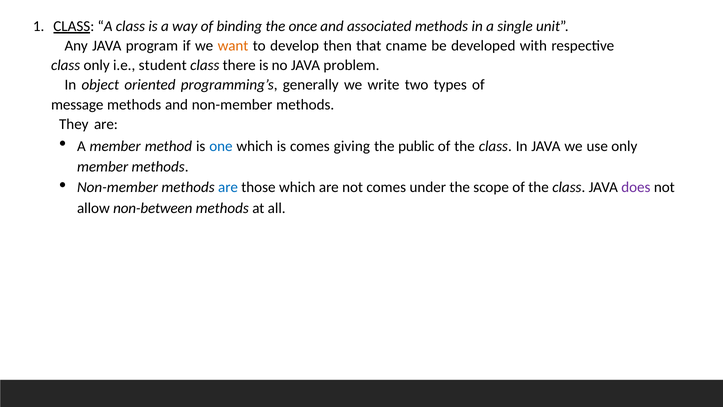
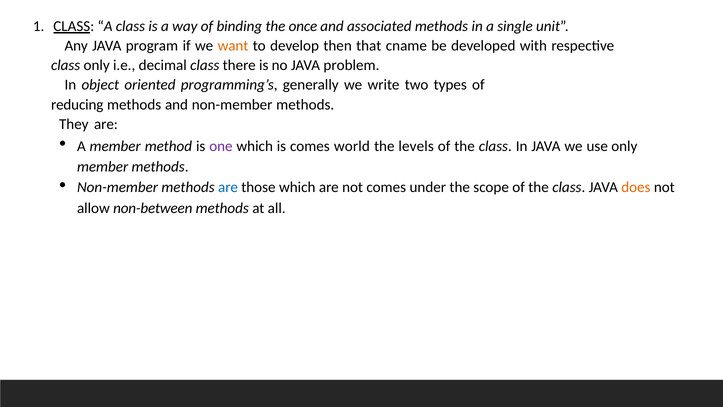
student: student -> decimal (163, 65)
message: message -> reducing (77, 104)
one colour: blue -> purple (221, 146)
giving: giving -> world (352, 146)
public: public -> levels (416, 146)
does colour: purple -> orange (636, 187)
